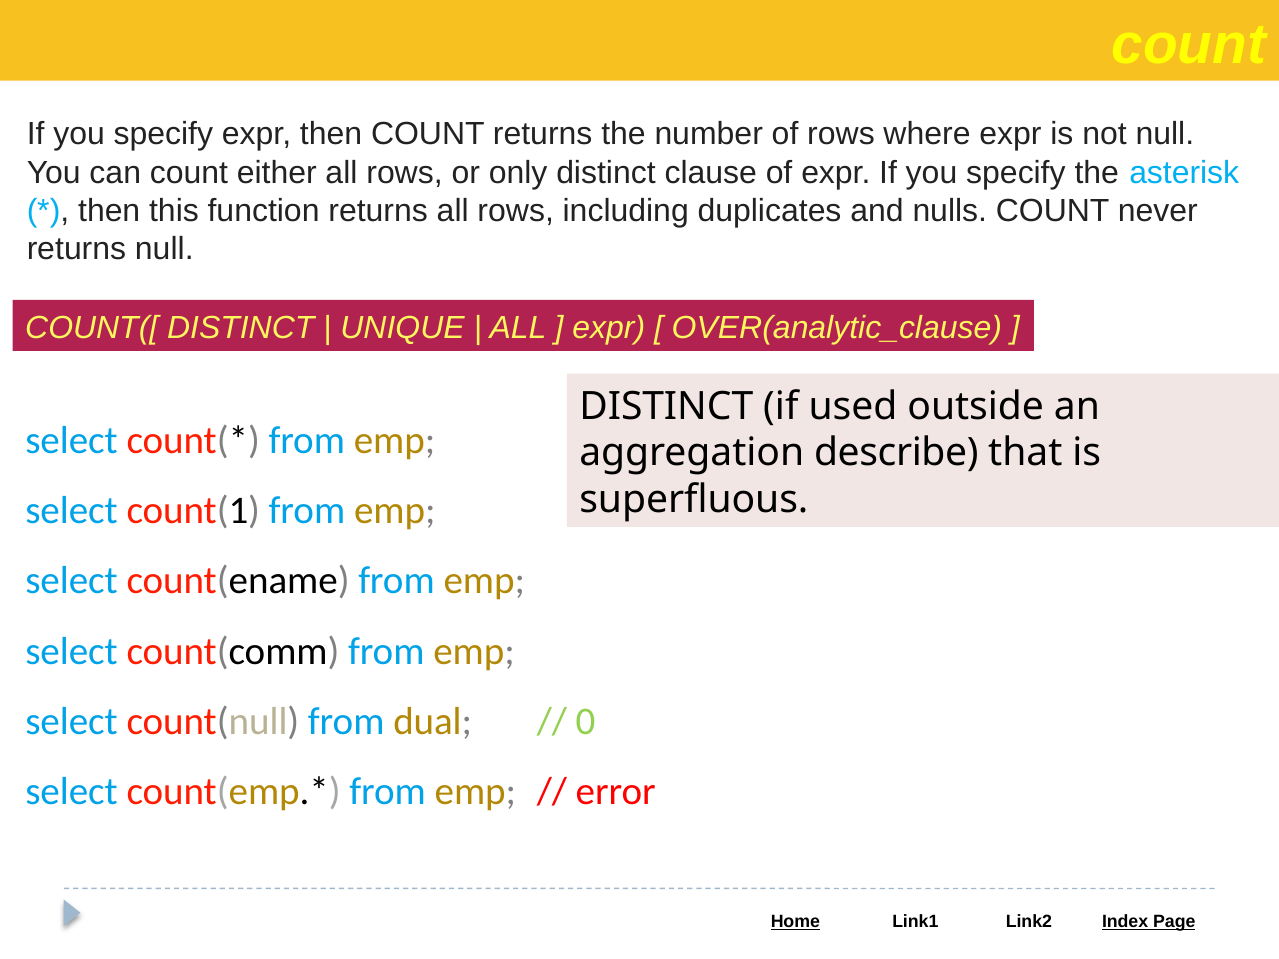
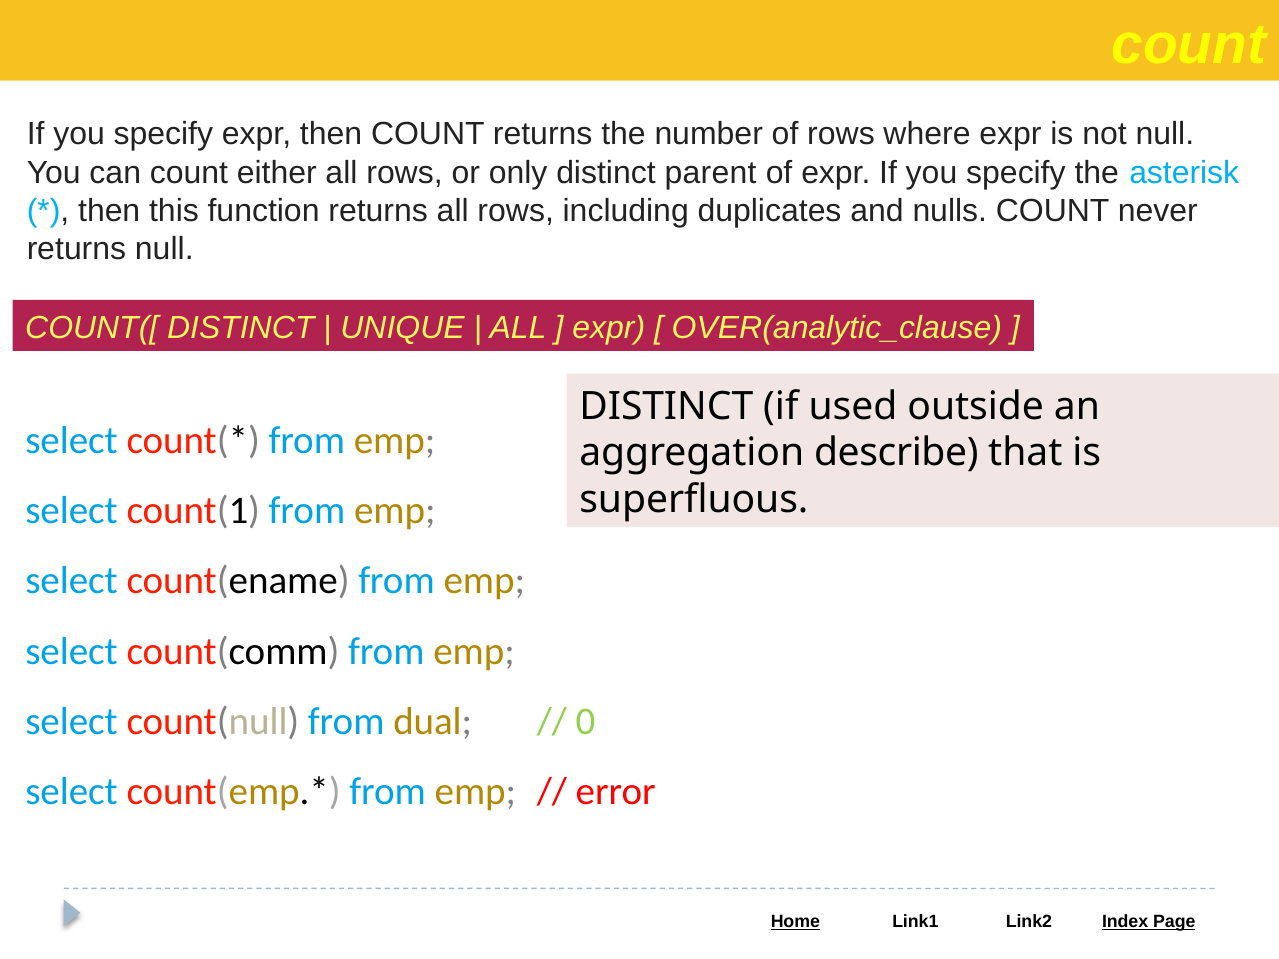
clause: clause -> parent (711, 173)
